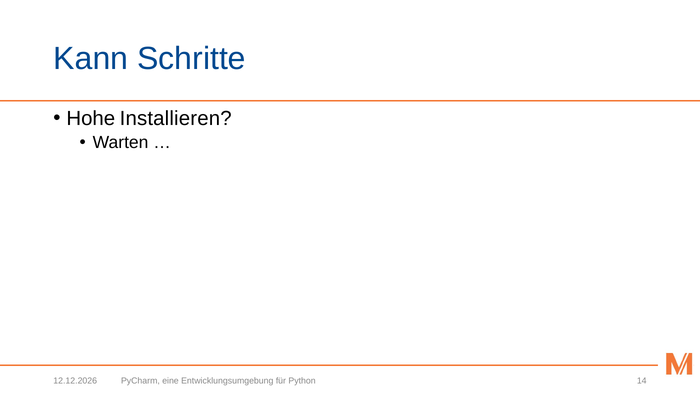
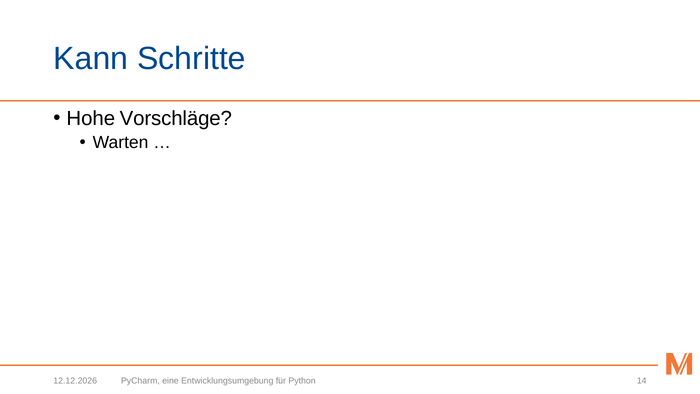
Installieren: Installieren -> Vorschläge (176, 118)
